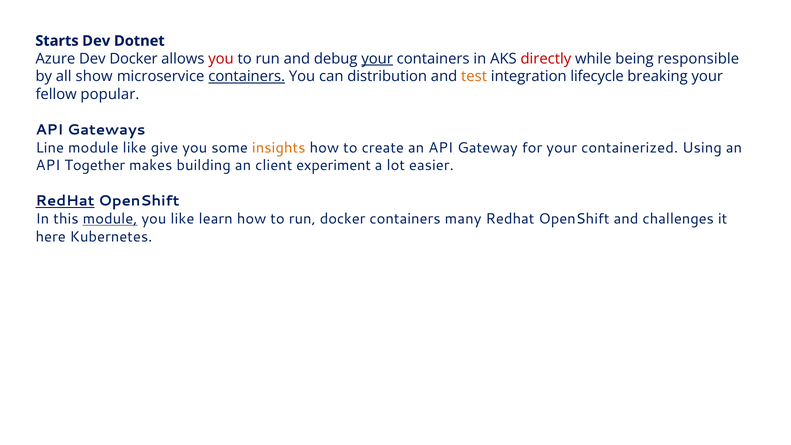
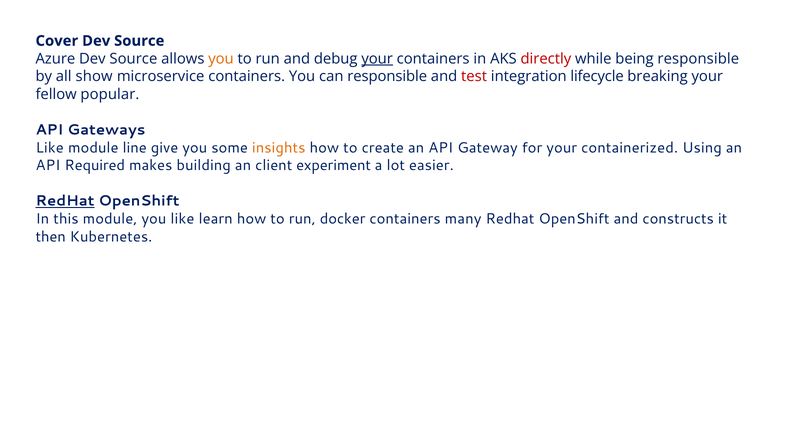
Starts: Starts -> Cover (57, 41)
Dotnet: Dotnet -> Source (139, 41)
Azure Dev Docker: Docker -> Source (133, 59)
you colour: red -> orange (221, 59)
containers underline: present -> none (247, 76)
can distribution: distribution -> responsible (387, 76)
test colour: orange -> red (474, 76)
Line: Line -> Like (50, 148)
module like: like -> line (135, 148)
Together: Together -> Required (95, 165)
module underline: present -> none (110, 219)
challenges: challenges -> constructs (678, 219)
here: here -> then (51, 237)
